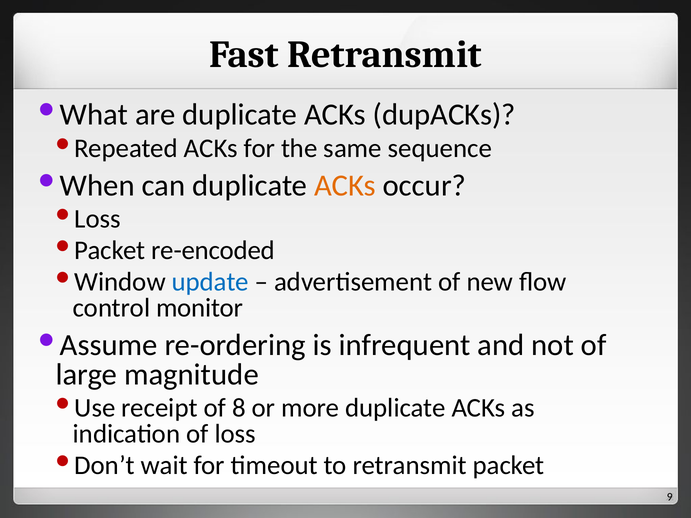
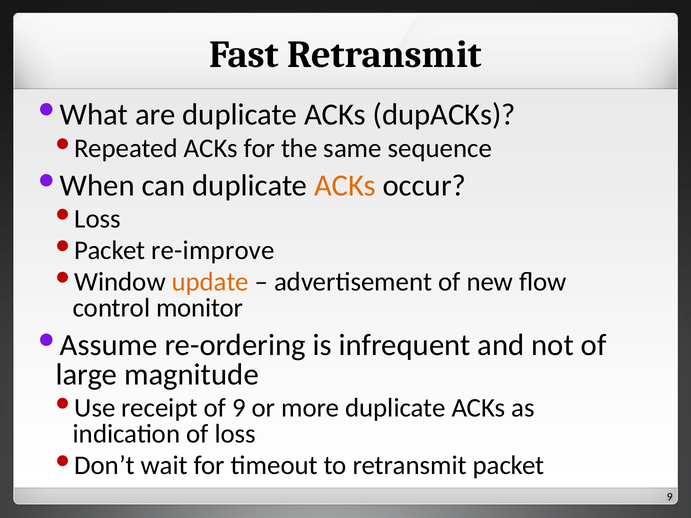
re-encoded: re-encoded -> re-improve (213, 251)
update colour: blue -> orange (210, 282)
of 8: 8 -> 9 (239, 408)
